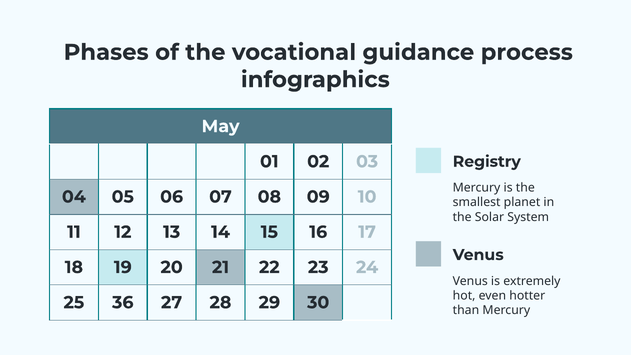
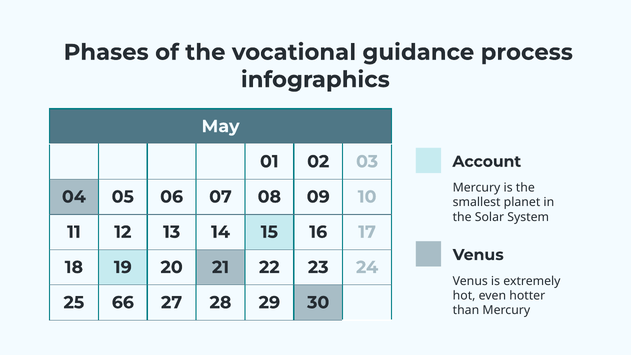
Registry: Registry -> Account (487, 162)
36: 36 -> 66 (123, 302)
